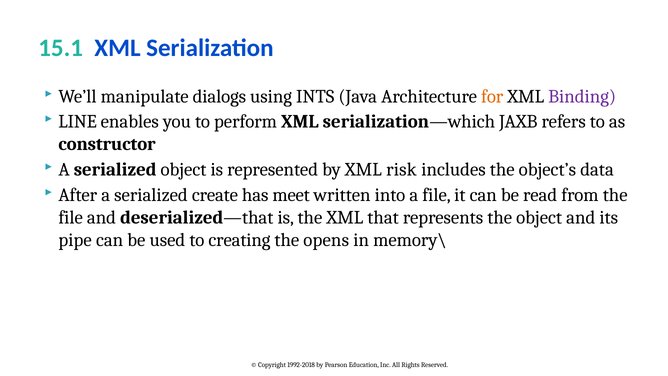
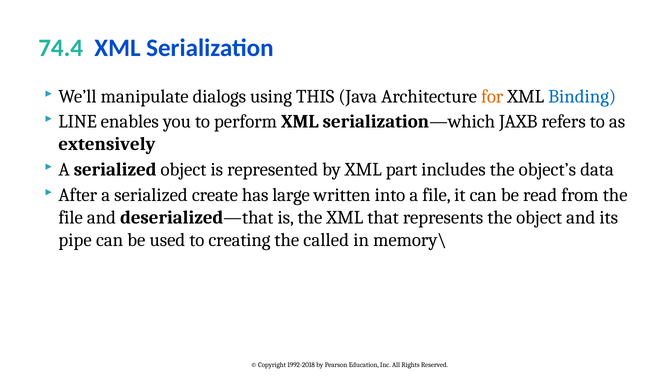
15.1: 15.1 -> 74.4 (61, 48)
INTS: INTS -> THIS (315, 96)
Binding colour: purple -> blue (582, 96)
constructor: constructor -> extensively (107, 144)
risk: risk -> part (402, 170)
meet: meet -> large (291, 195)
opens: opens -> called (326, 240)
